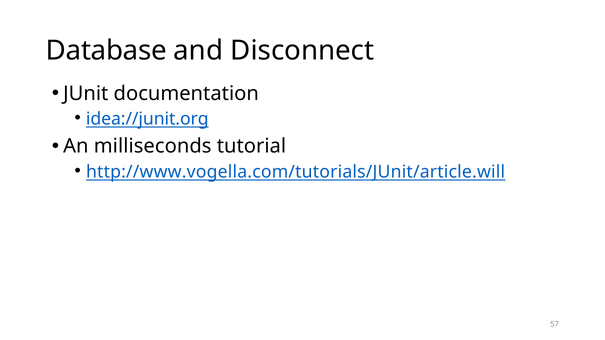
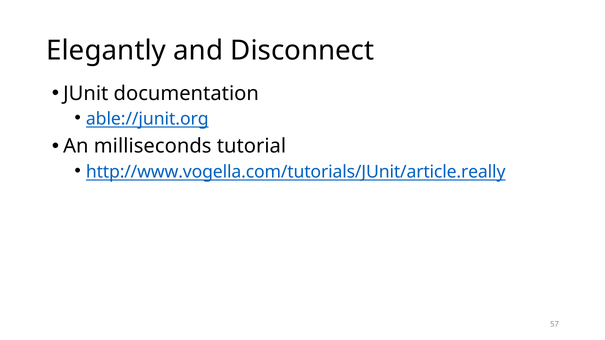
Database: Database -> Elegantly (106, 51)
idea://junit.org: idea://junit.org -> able://junit.org (147, 119)
http://www.vogella.com/tutorials/JUnit/article.will: http://www.vogella.com/tutorials/JUnit/article.will -> http://www.vogella.com/tutorials/JUnit/article.really (296, 172)
